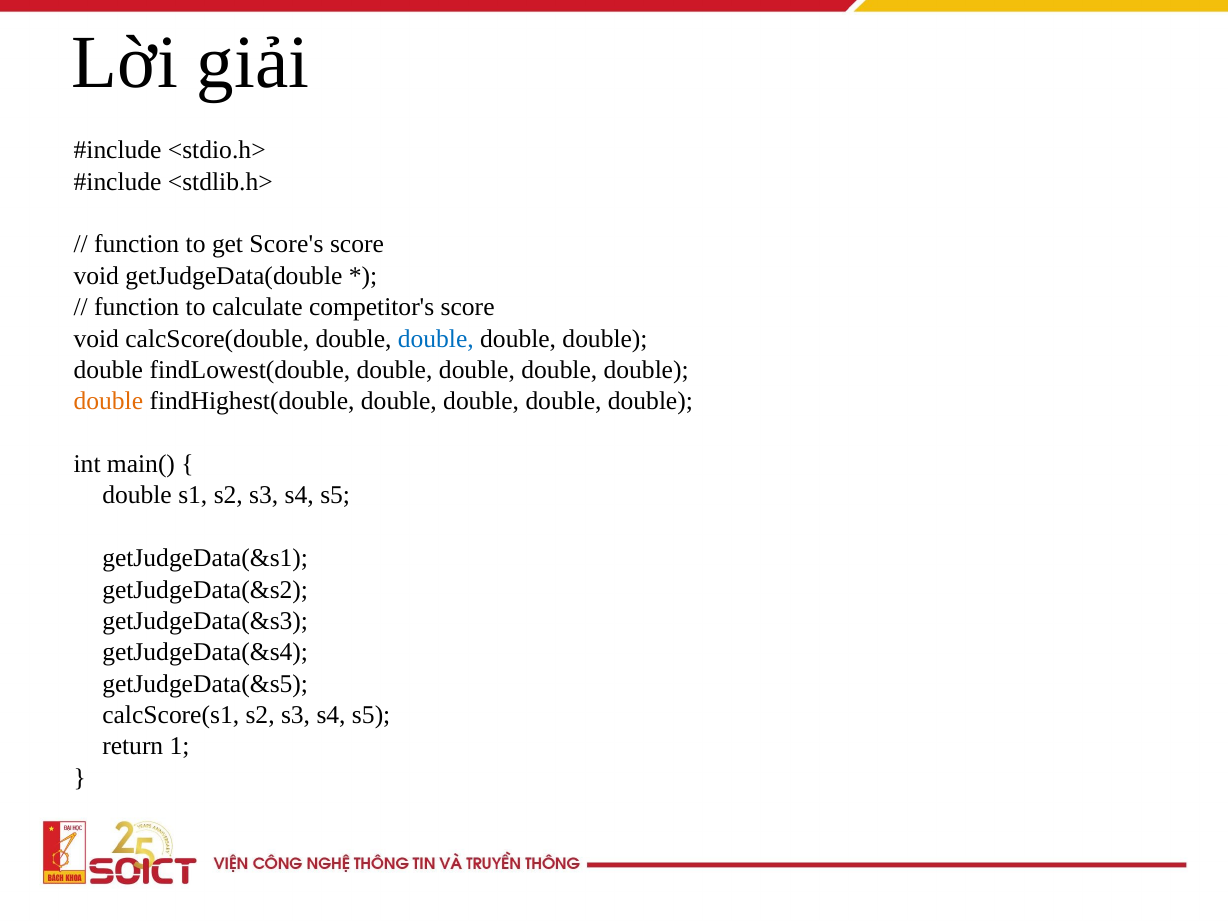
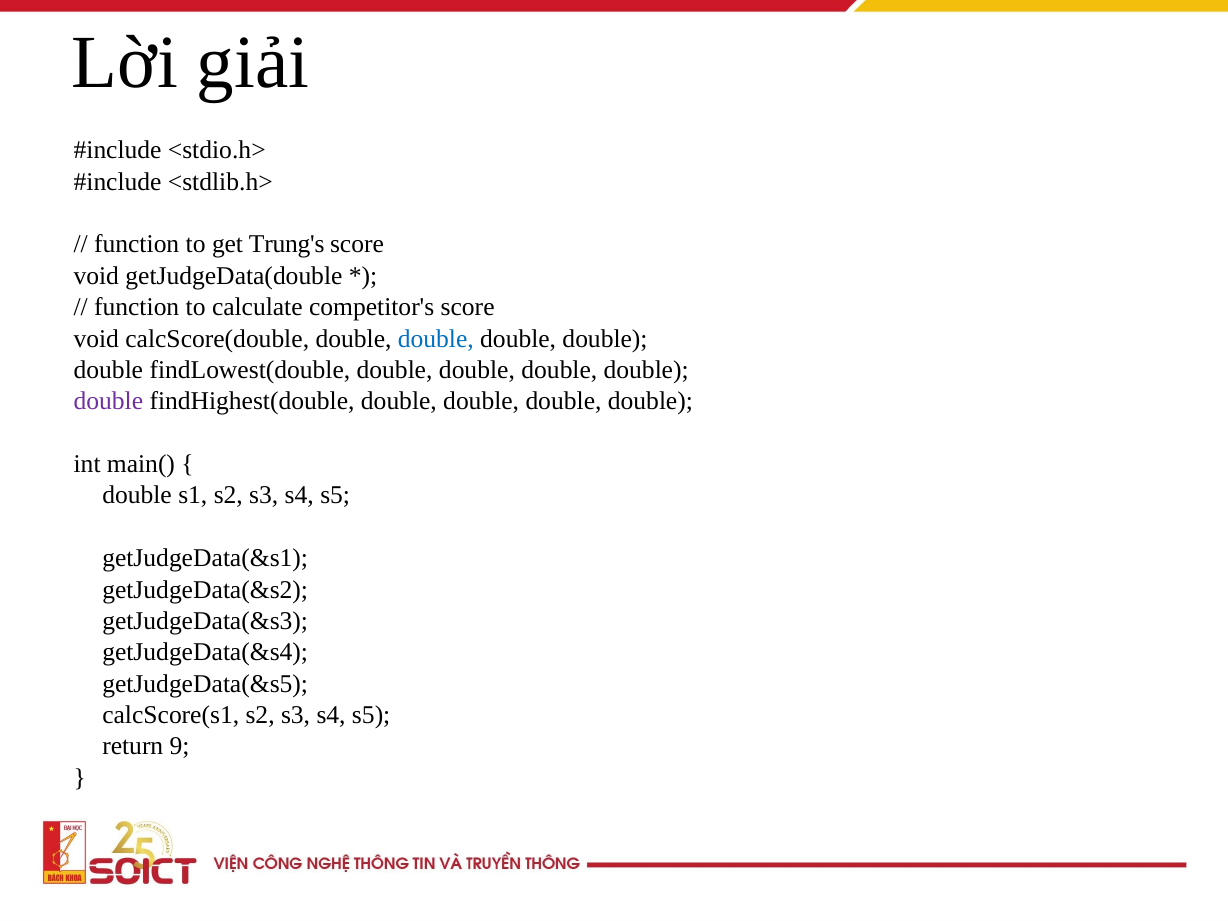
Score's: Score's -> Trung's (287, 245)
double colour: orange -> purple (108, 401)
1: 1 -> 9 (180, 747)
